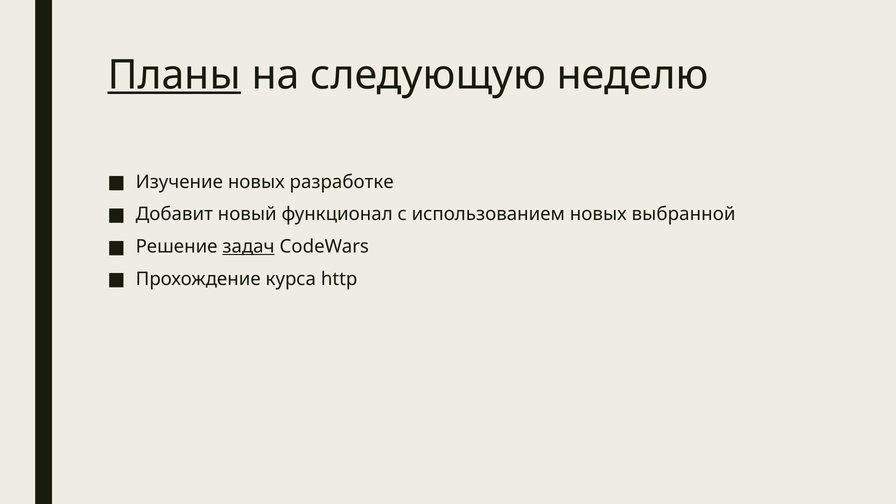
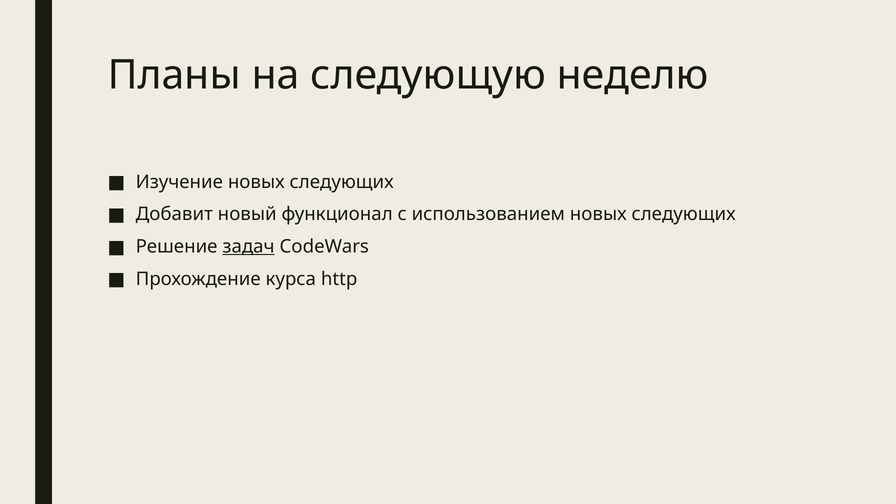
Планы underline: present -> none (174, 75)
Изучение новых разработке: разработке -> следующих (342, 182)
использованием новых выбранной: выбранной -> следующих (684, 214)
